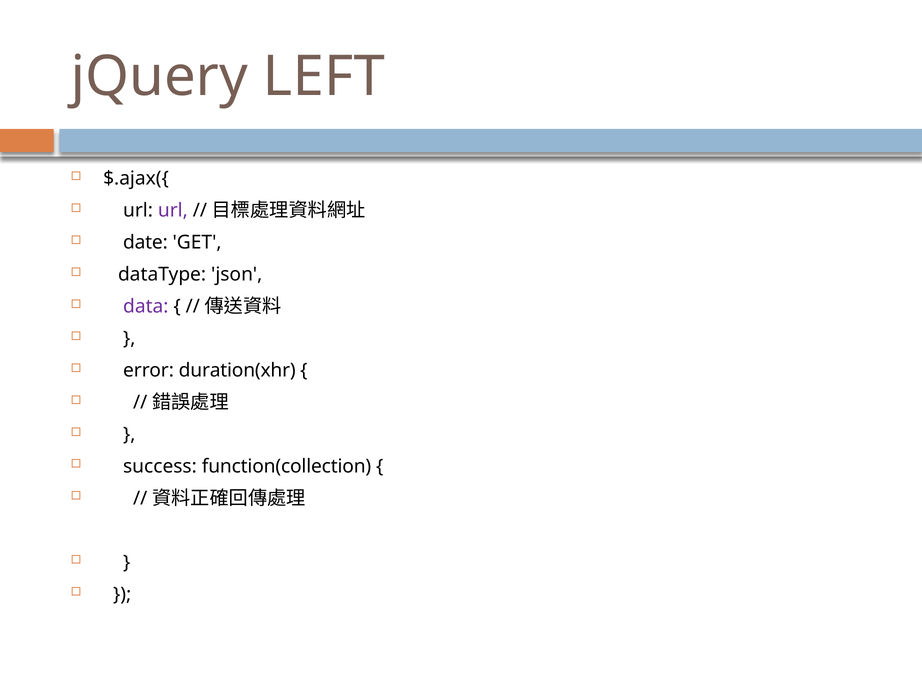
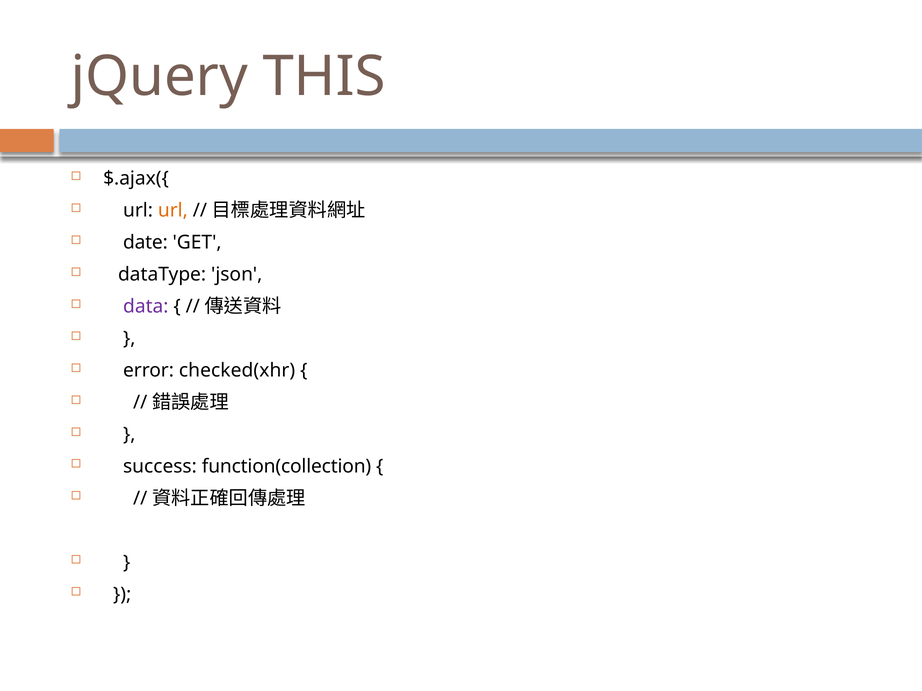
LEFT: LEFT -> THIS (324, 77)
url colour: purple -> orange (173, 211)
duration(xhr: duration(xhr -> checked(xhr (237, 371)
